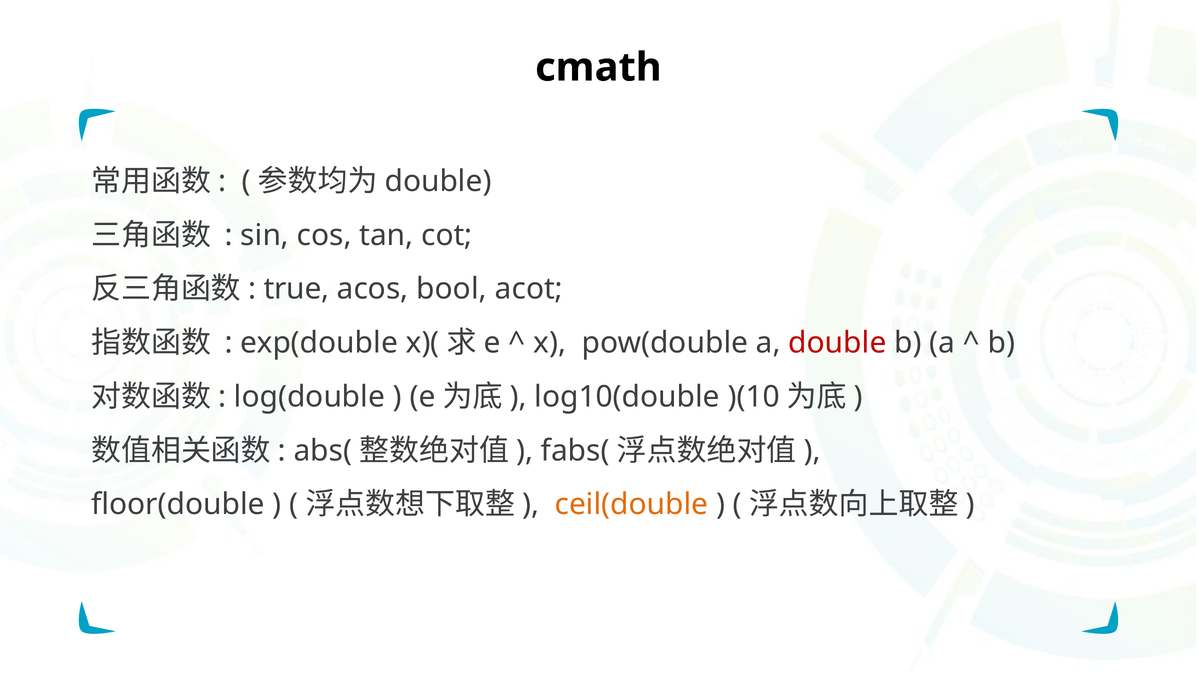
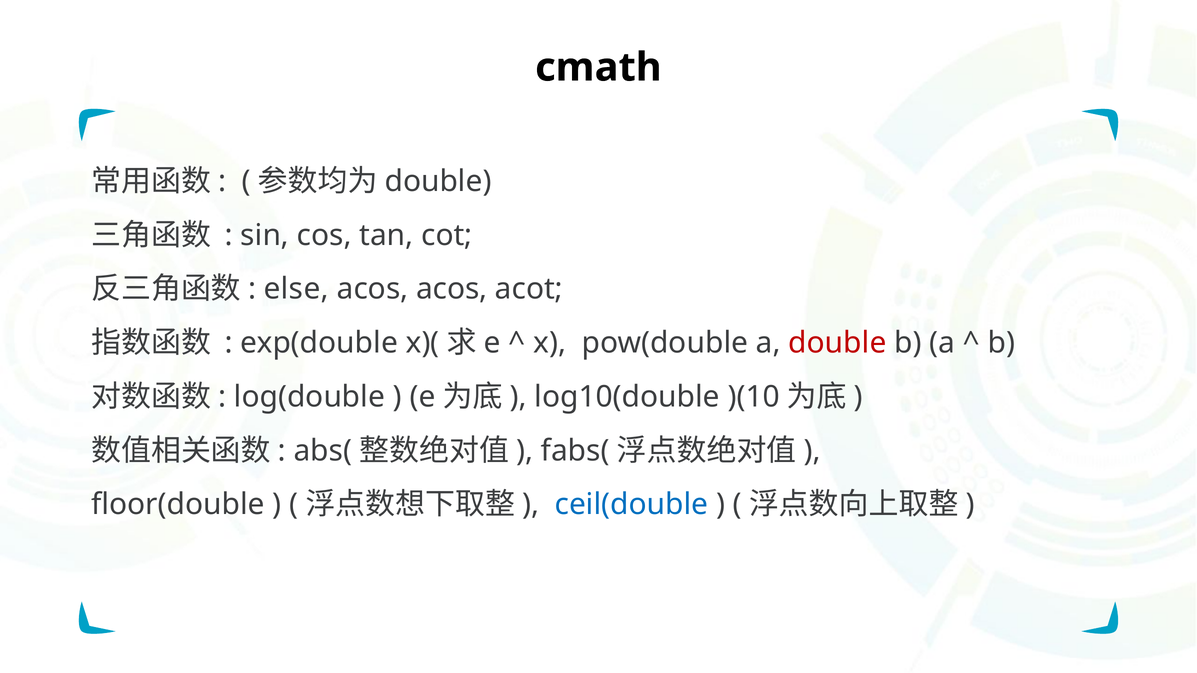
true: true -> else (296, 289)
acos bool: bool -> acos (452, 289)
ceil(double colour: orange -> blue (631, 505)
